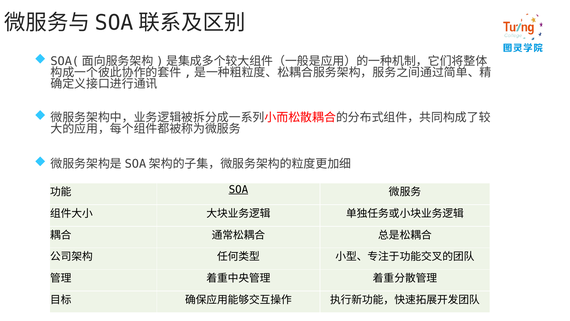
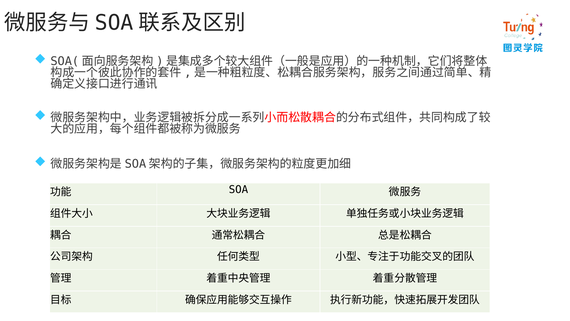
SOA underline: present -> none (238, 189)
